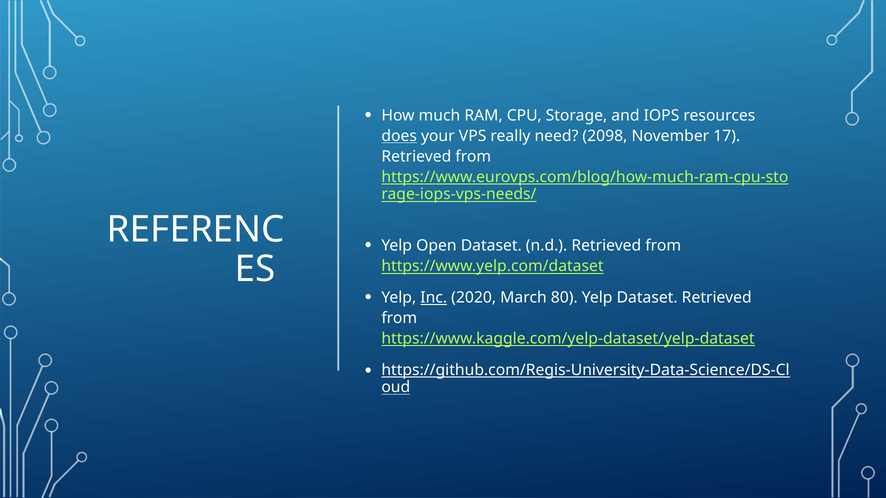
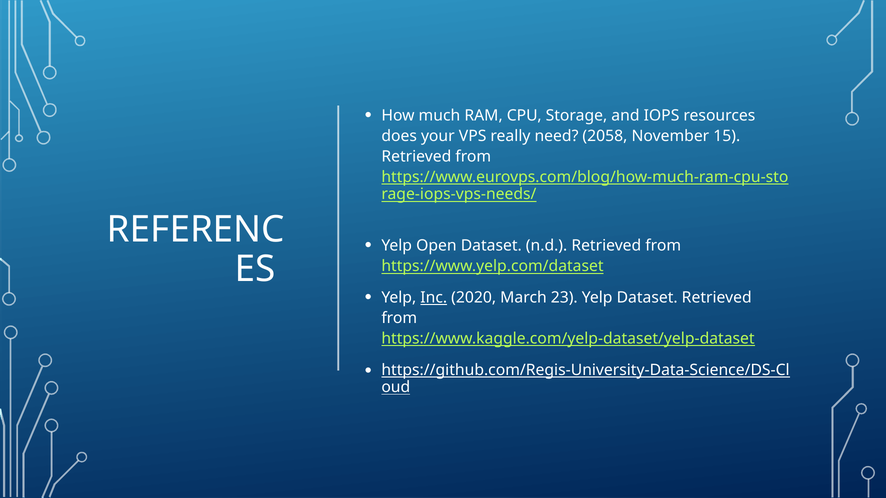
does underline: present -> none (399, 136)
2098: 2098 -> 2058 (605, 136)
17: 17 -> 15 (727, 136)
80: 80 -> 23 (564, 298)
